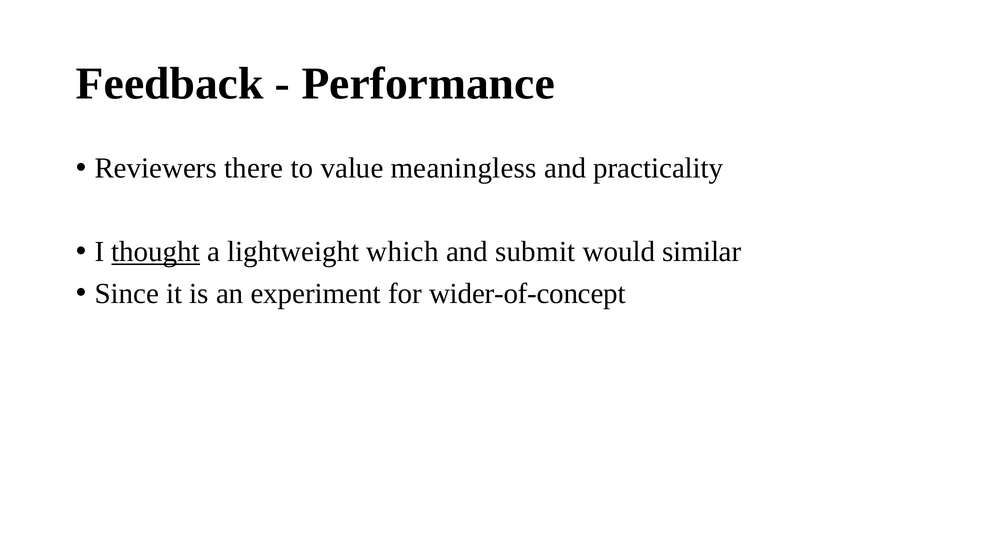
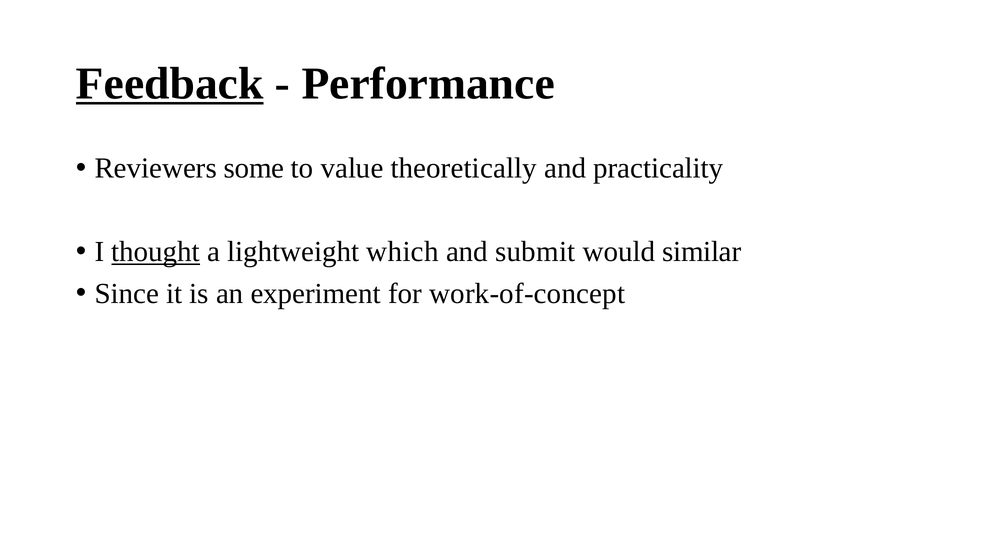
Feedback underline: none -> present (170, 84)
there: there -> some (254, 168)
meaningless: meaningless -> theoretically (464, 168)
wider-of-concept: wider-of-concept -> work-of-concept (527, 294)
